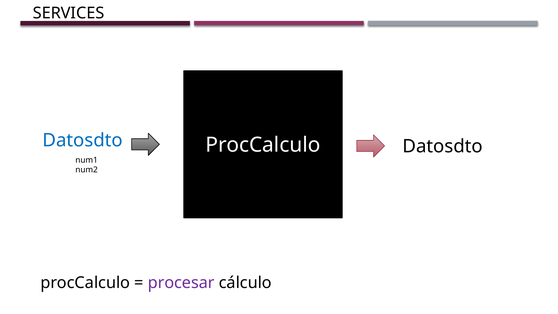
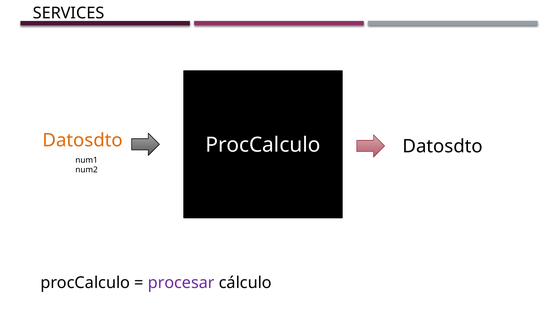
Datosdto colour: blue -> orange (83, 140)
